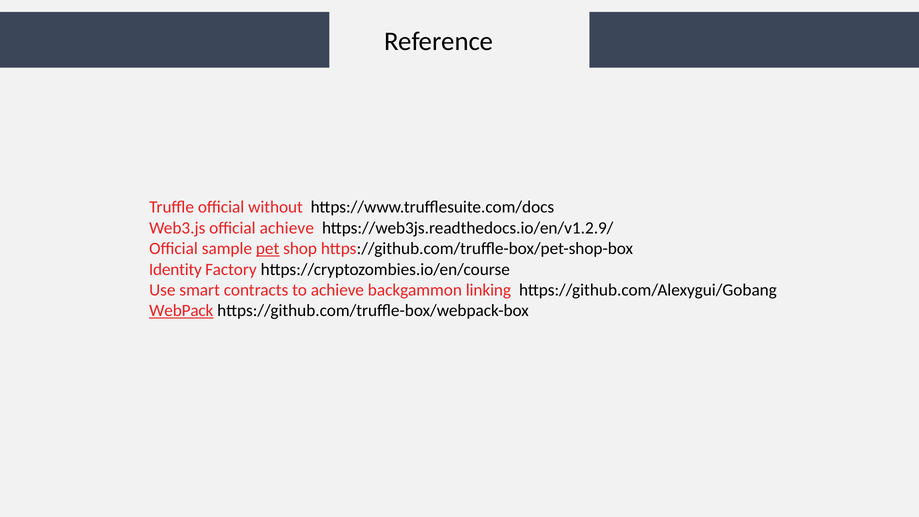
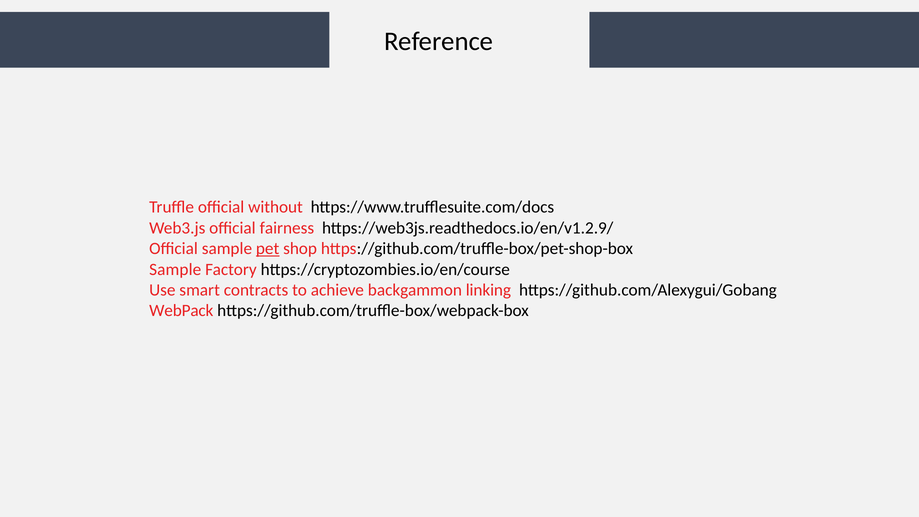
official achieve: achieve -> fairness (287, 228)
Identity: Identity -> Sample (175, 269)
WebPack underline: present -> none (181, 311)
